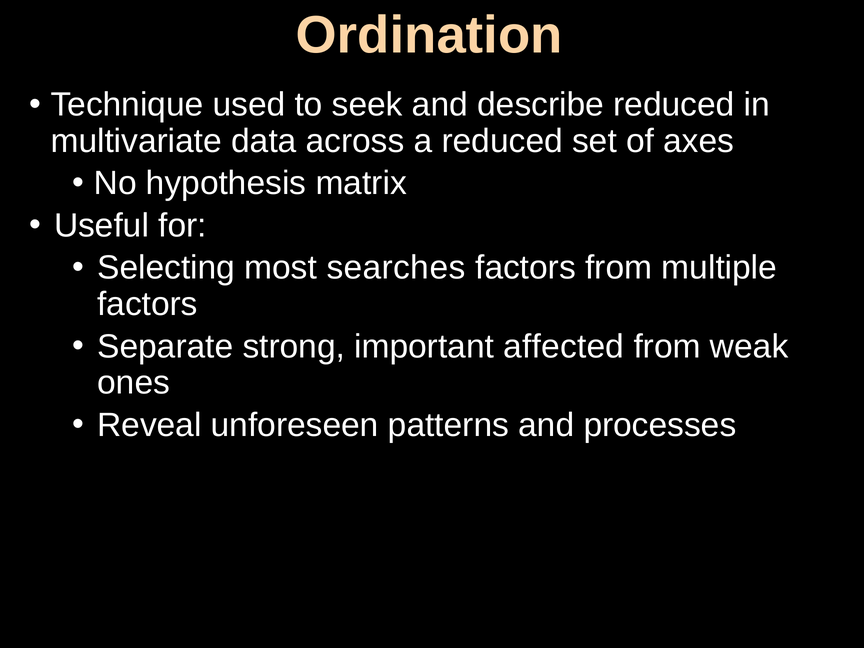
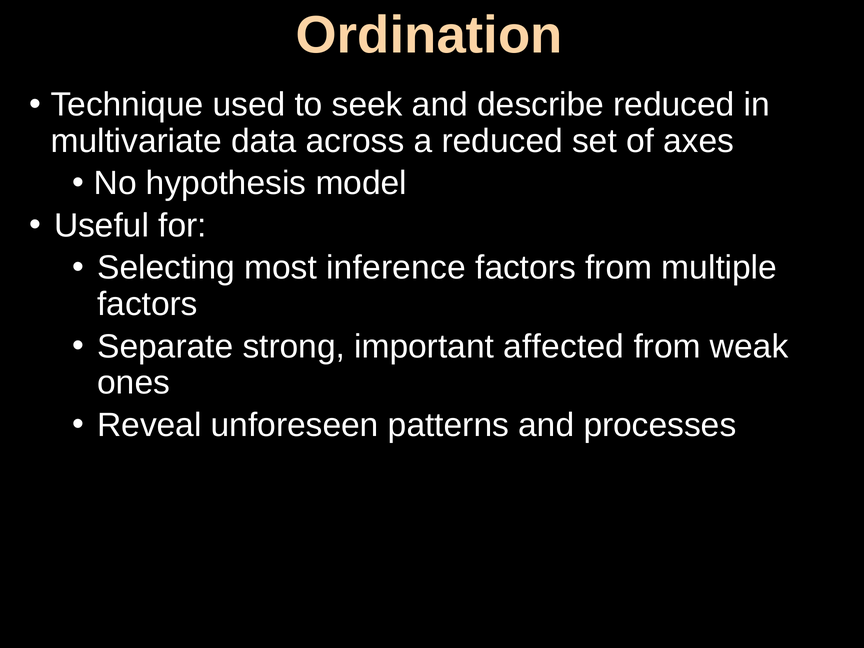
matrix: matrix -> model (361, 183)
searches: searches -> inference (396, 268)
